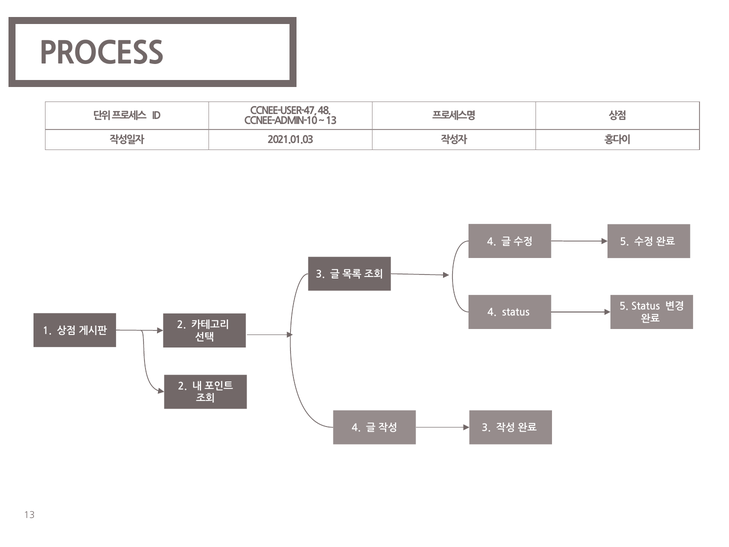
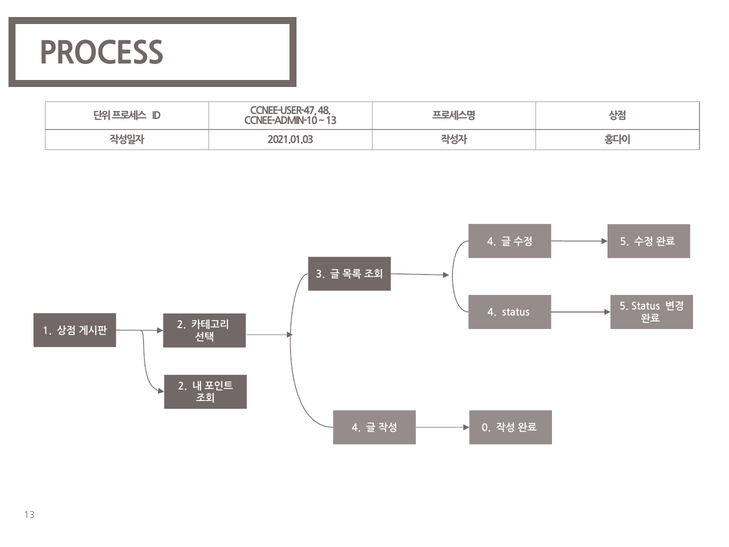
3: 3 -> 0 (486, 428)
